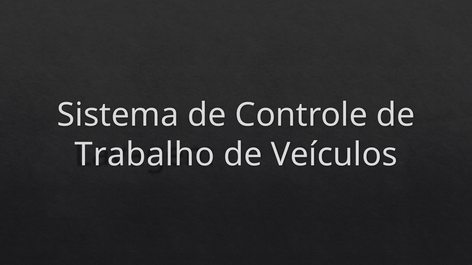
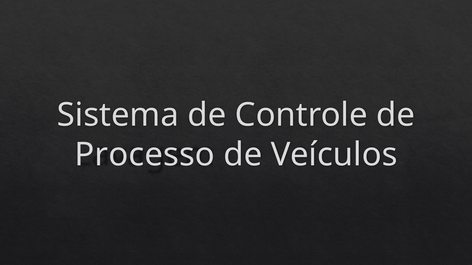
Trabalho: Trabalho -> Processo (145, 155)
